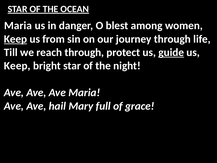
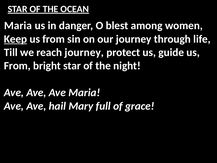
reach through: through -> journey (84, 52)
guide underline: present -> none (171, 52)
Keep: Keep -> From (17, 66)
